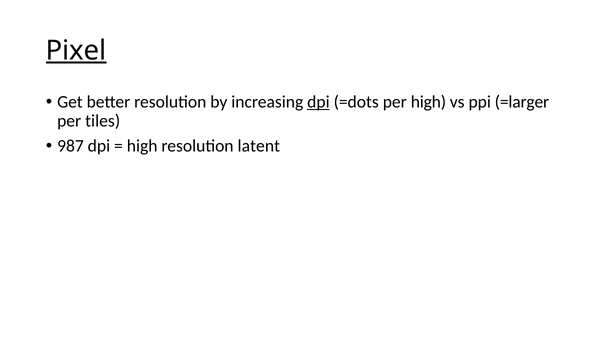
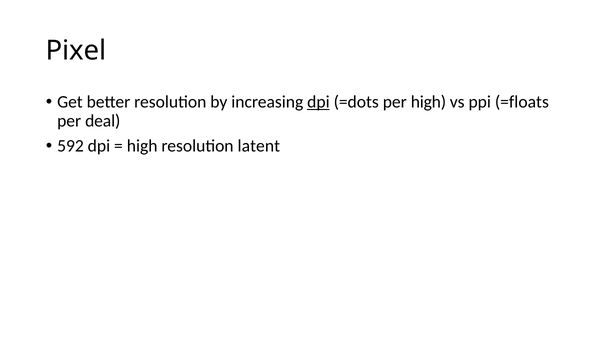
Pixel underline: present -> none (76, 51)
=larger: =larger -> =floats (522, 102)
tiles: tiles -> deal (103, 121)
987: 987 -> 592 (71, 146)
